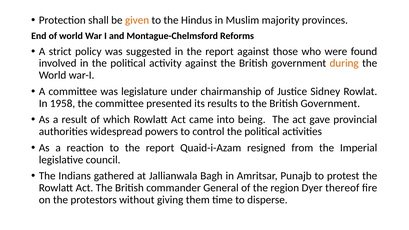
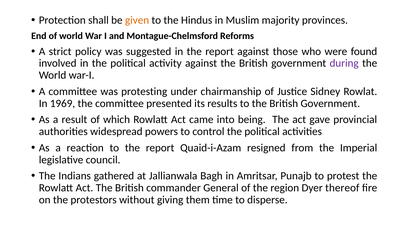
during colour: orange -> purple (344, 63)
legislature: legislature -> protesting (144, 92)
1958: 1958 -> 1969 (63, 103)
